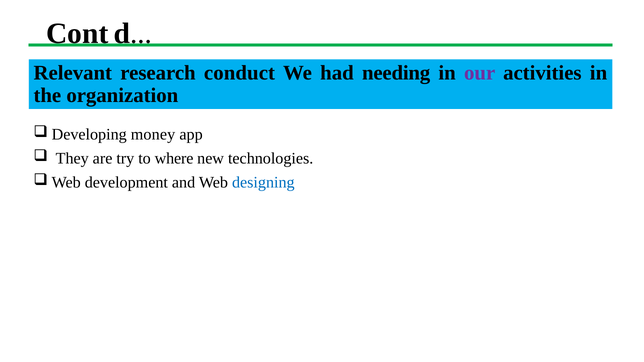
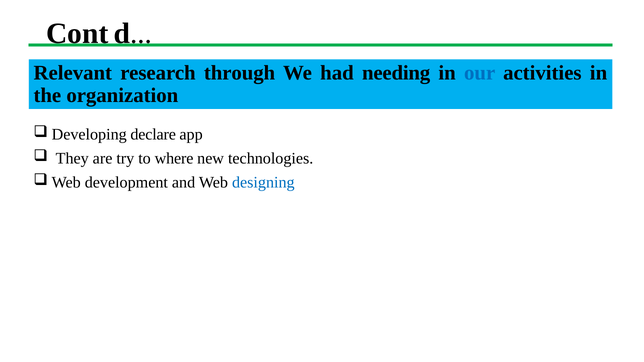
conduct: conduct -> through (240, 73)
our colour: purple -> blue (480, 73)
money: money -> declare (153, 134)
